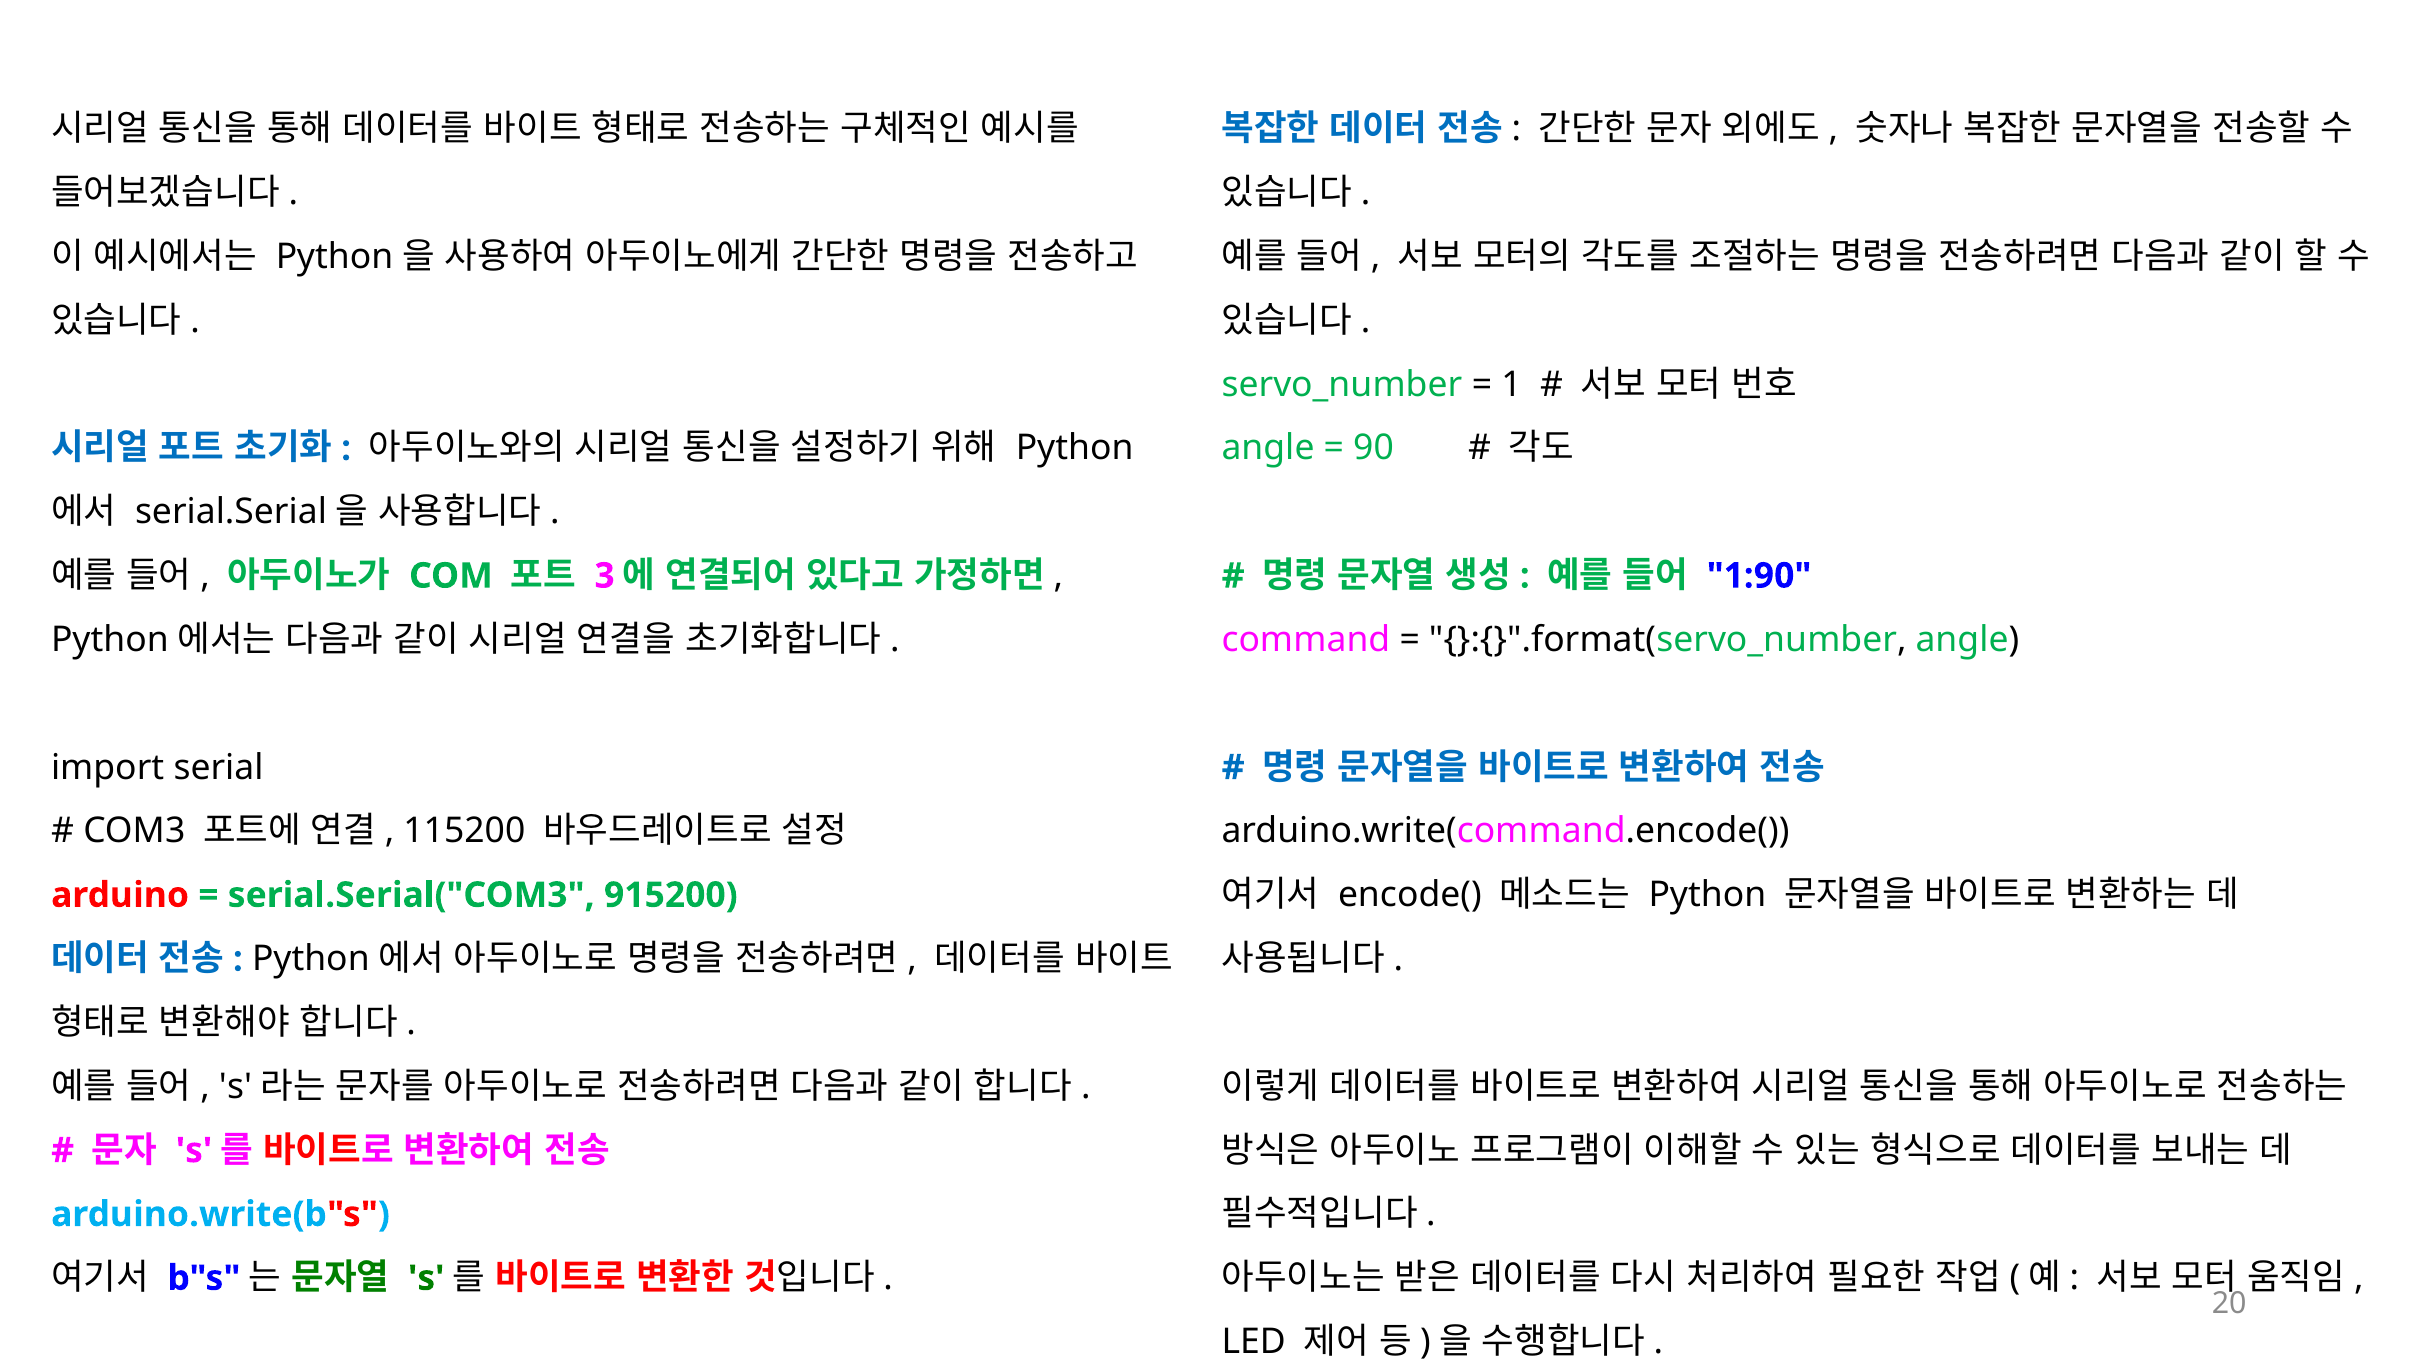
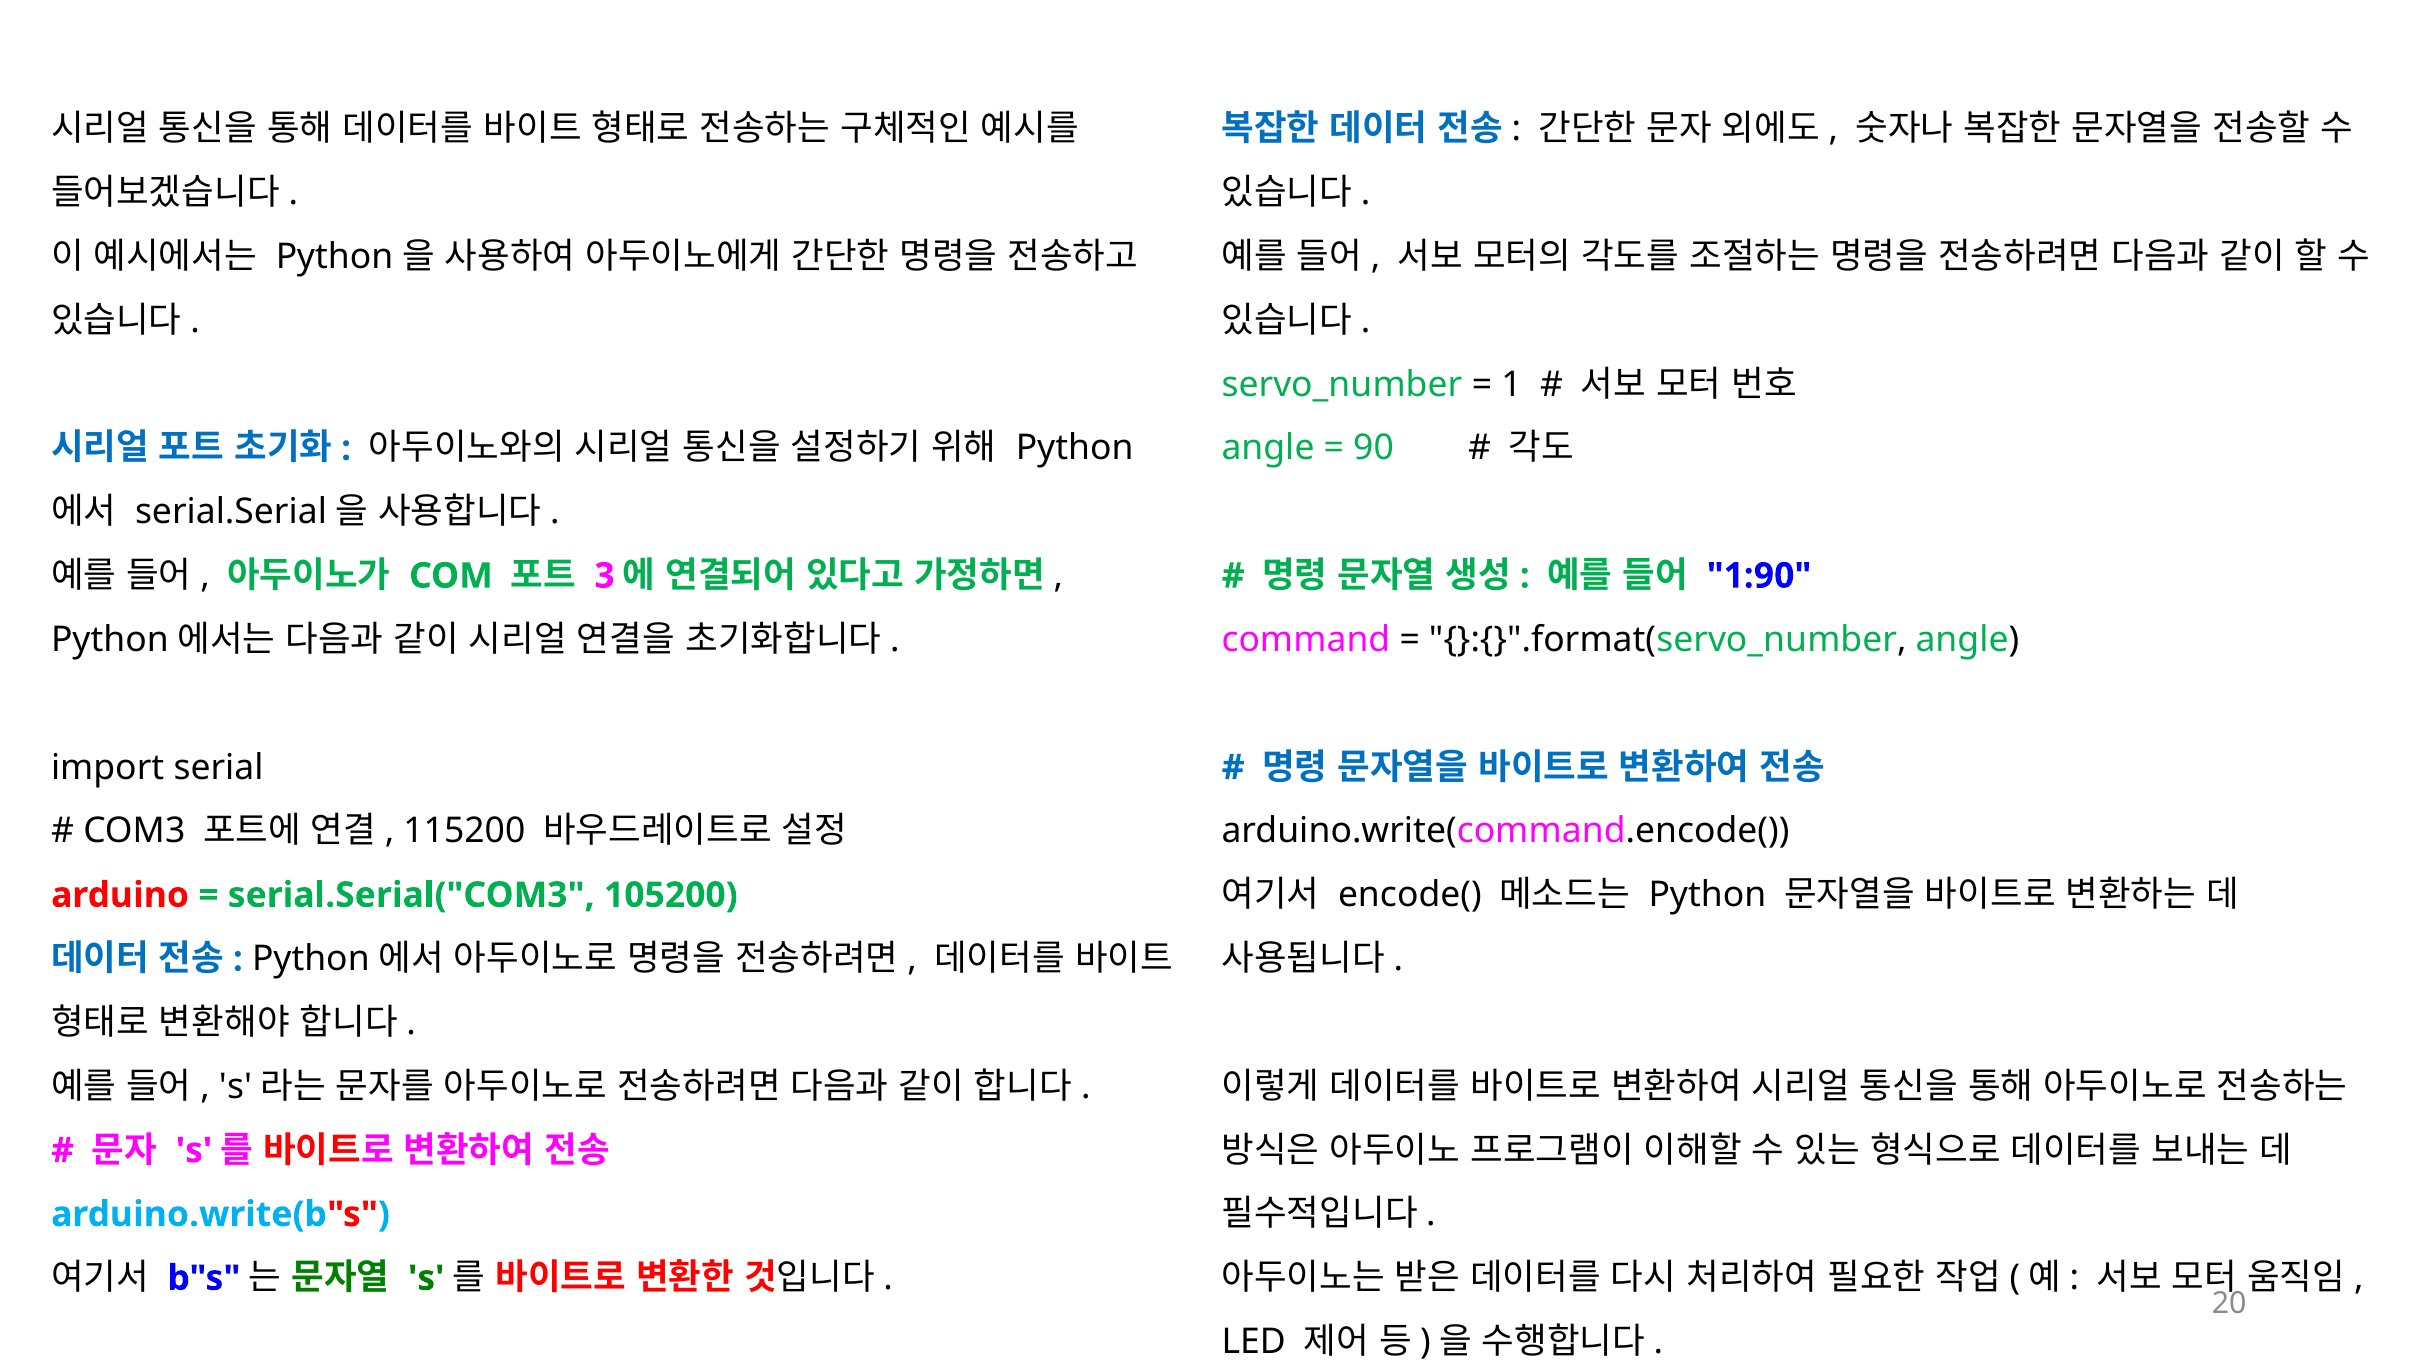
915200: 915200 -> 105200 (671, 895)
